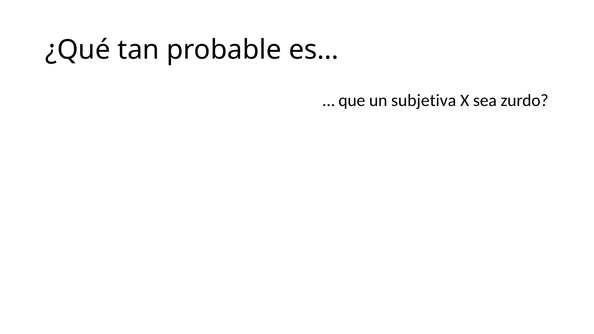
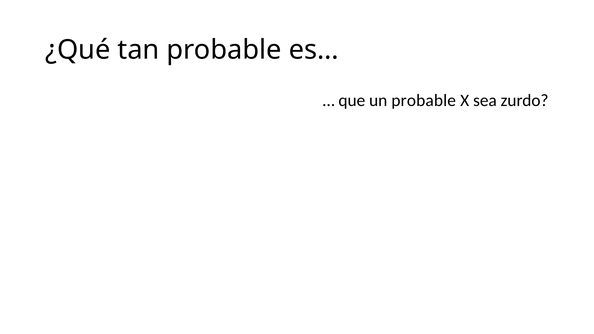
un subjetiva: subjetiva -> probable (424, 100)
